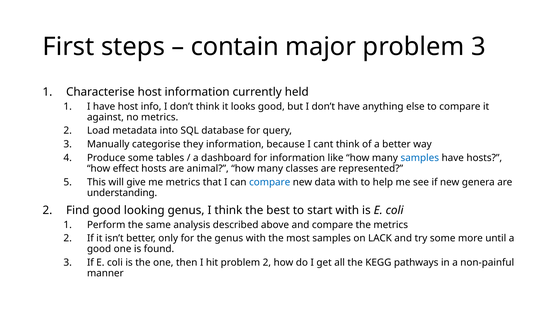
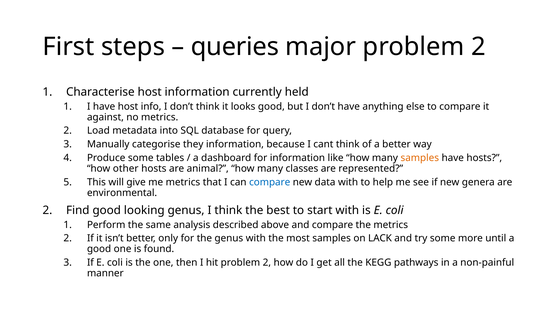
contain: contain -> queries (235, 47)
major problem 3: 3 -> 2 (479, 47)
samples colour: blue -> orange (420, 158)
effect: effect -> other (126, 168)
understanding: understanding -> environmental (122, 193)
